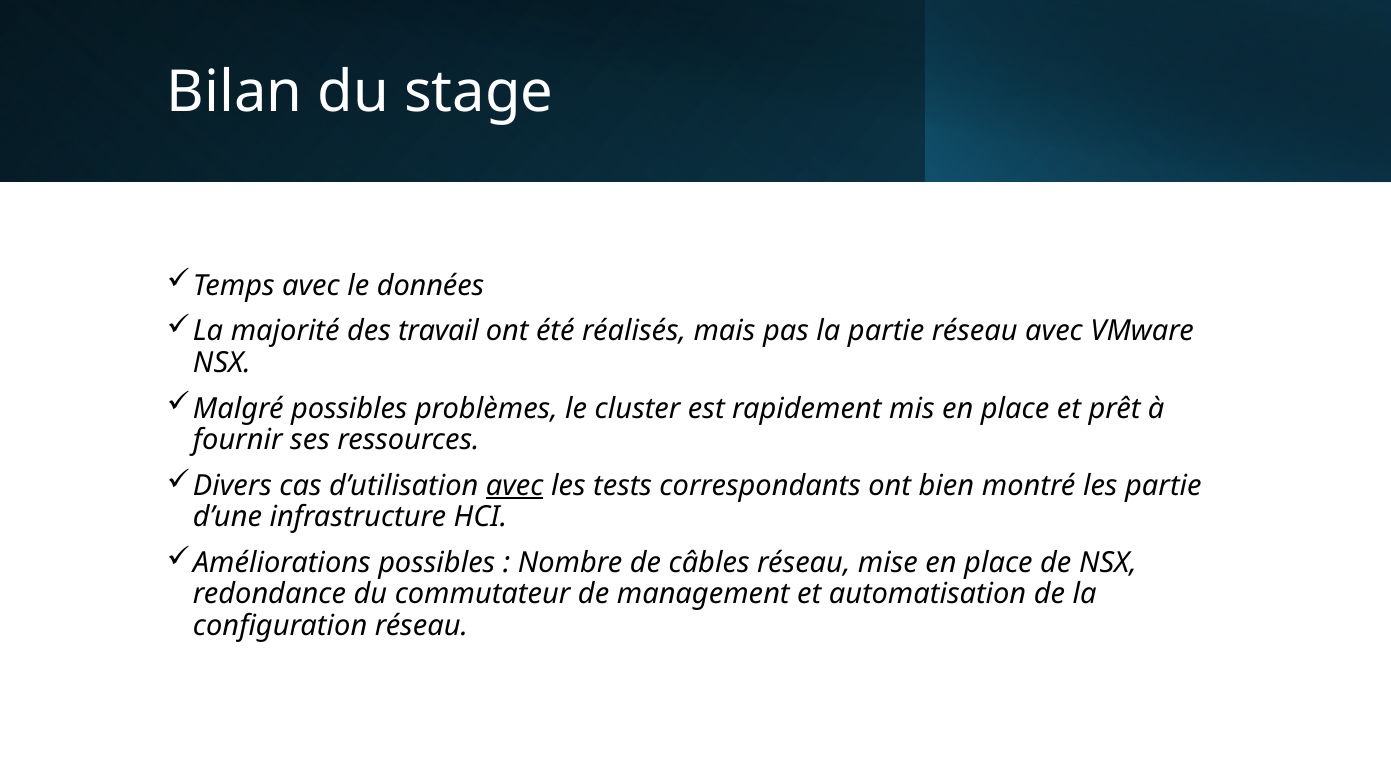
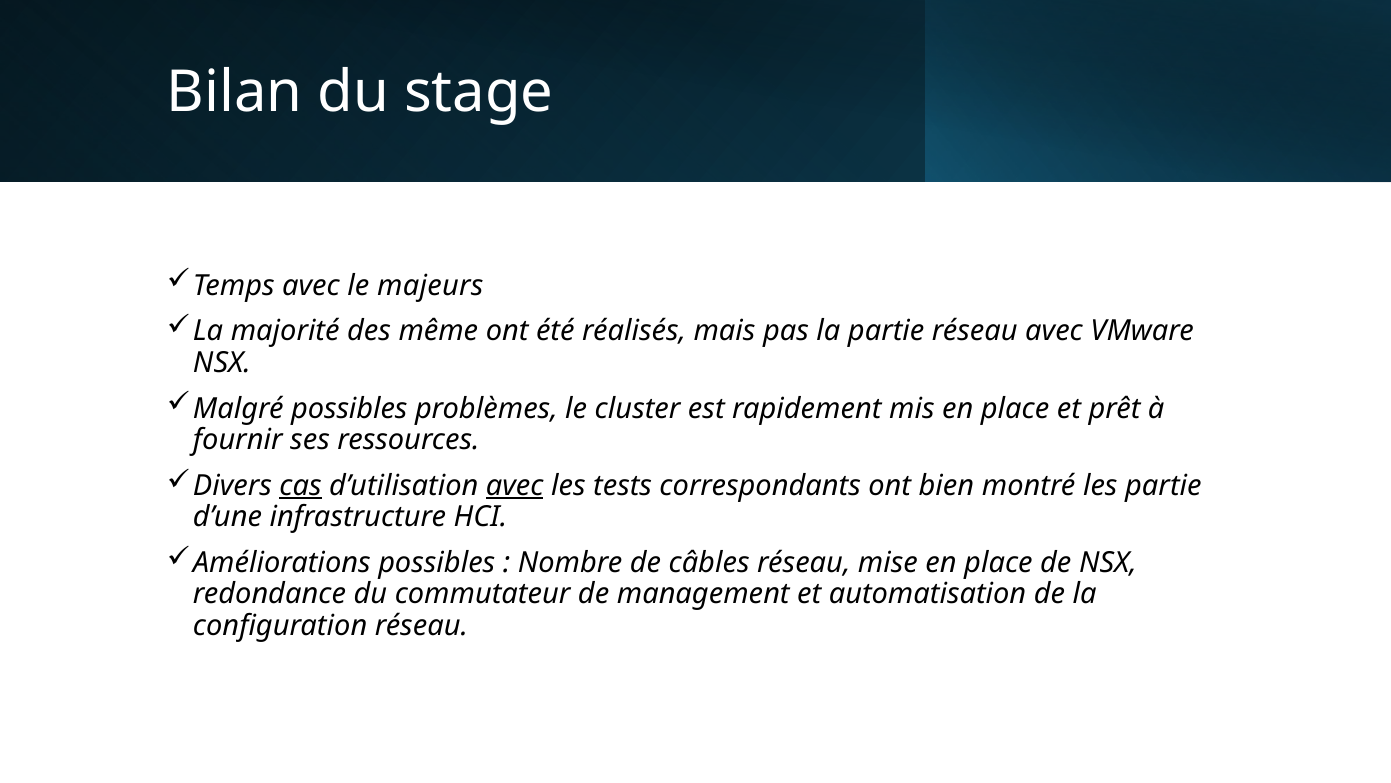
données: données -> majeurs (430, 285)
travail: travail -> même (438, 331)
cas underline: none -> present (301, 485)
